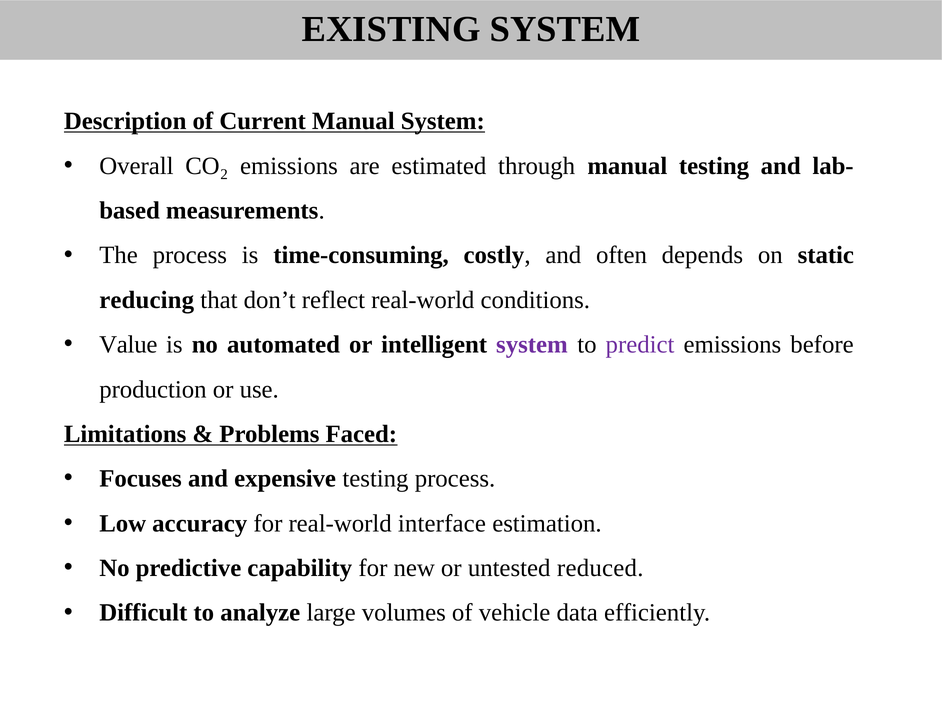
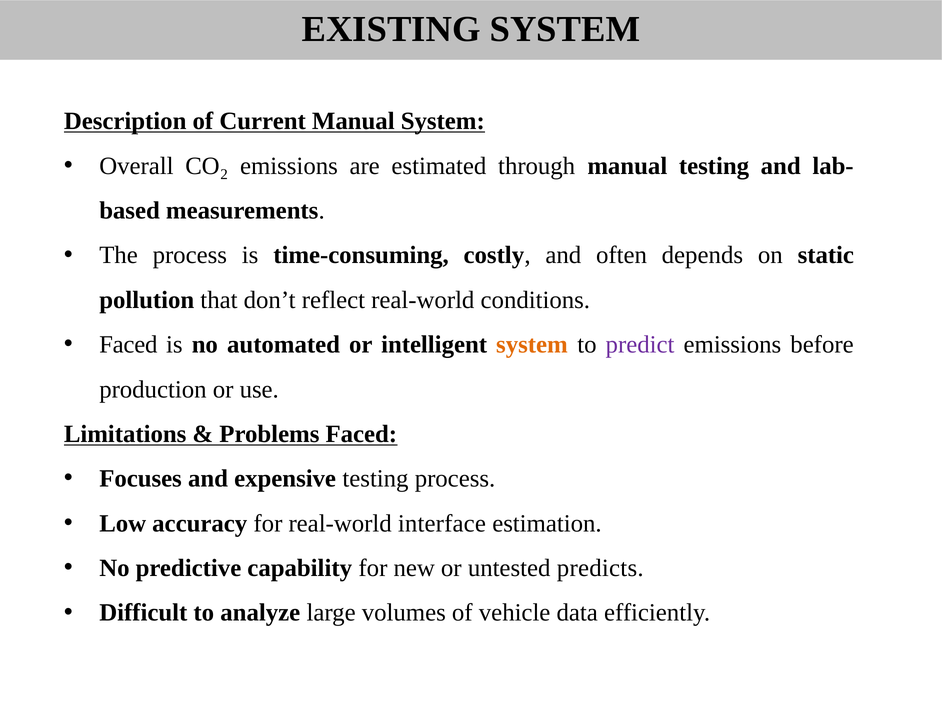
reducing: reducing -> pollution (147, 300)
Value: Value -> Faced (128, 345)
system colour: purple -> orange (532, 345)
reduced: reduced -> predicts (600, 568)
